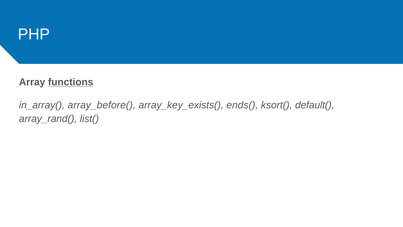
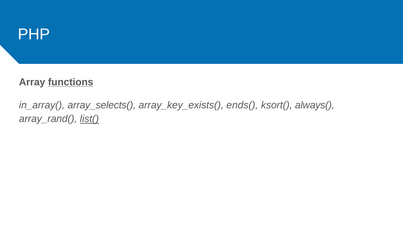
array_before(: array_before( -> array_selects( (102, 105)
default(: default( -> always( (315, 105)
list( underline: none -> present (89, 119)
